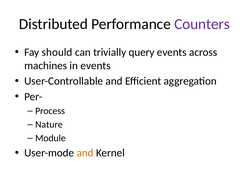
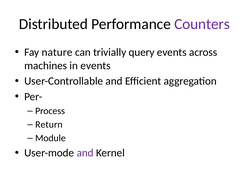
should: should -> nature (57, 52)
Nature: Nature -> Return (49, 124)
and colour: orange -> purple (85, 153)
